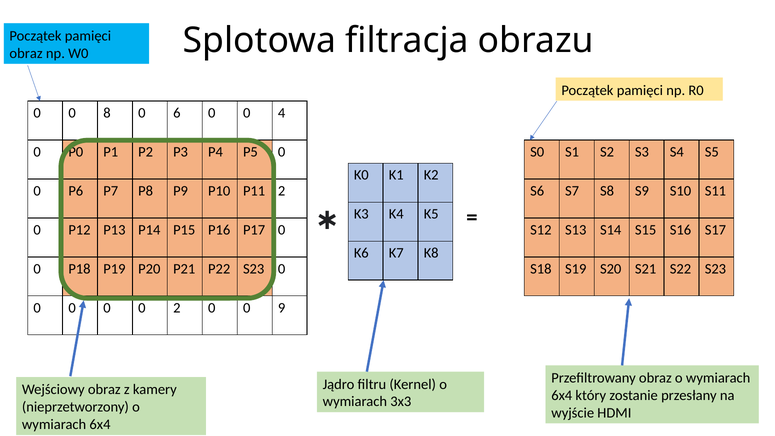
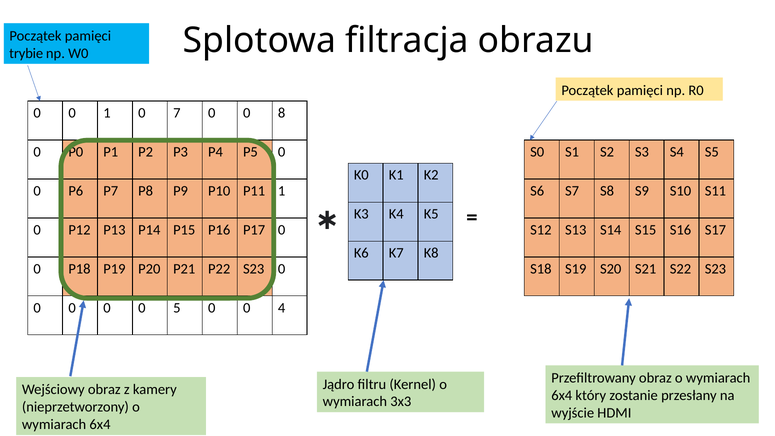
obraz: obraz -> trybie (26, 53)
0 8: 8 -> 1 (107, 113)
6: 6 -> 7 (177, 113)
4: 4 -> 8 (282, 113)
P11 2: 2 -> 1 (282, 191)
0 2: 2 -> 5 (177, 308)
9: 9 -> 4 (282, 308)
